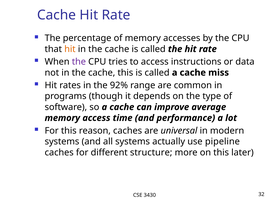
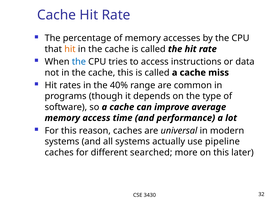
the colour: purple -> blue (79, 62)
92%: 92% -> 40% (119, 86)
structure: structure -> searched (151, 153)
